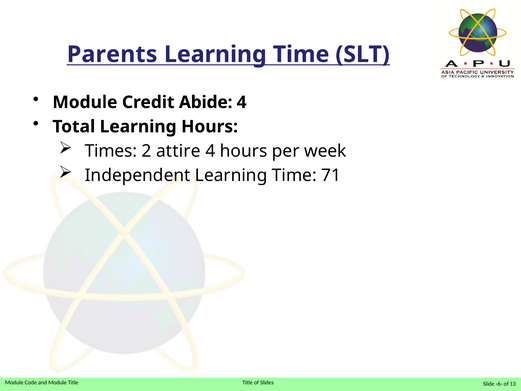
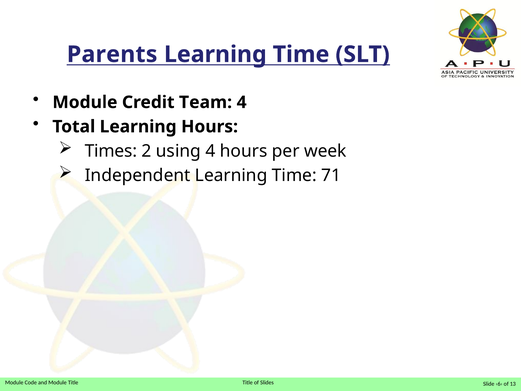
Abide: Abide -> Team (206, 102)
attire: attire -> using (178, 151)
